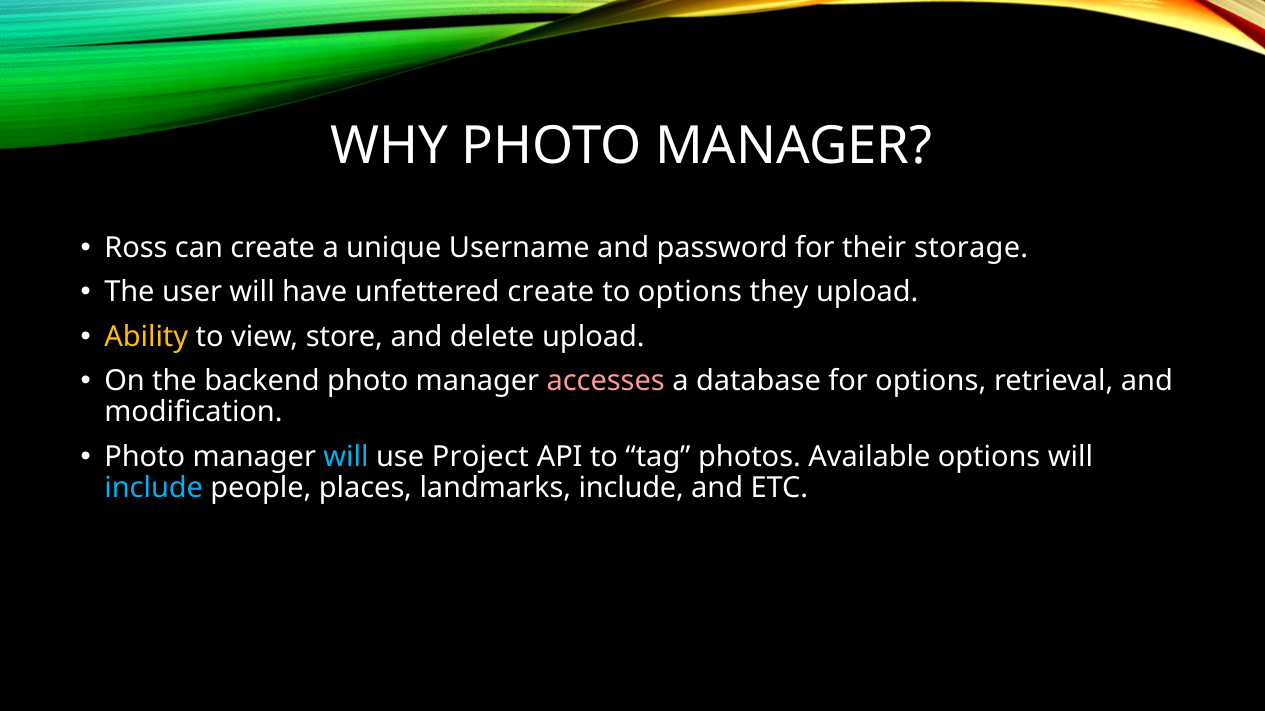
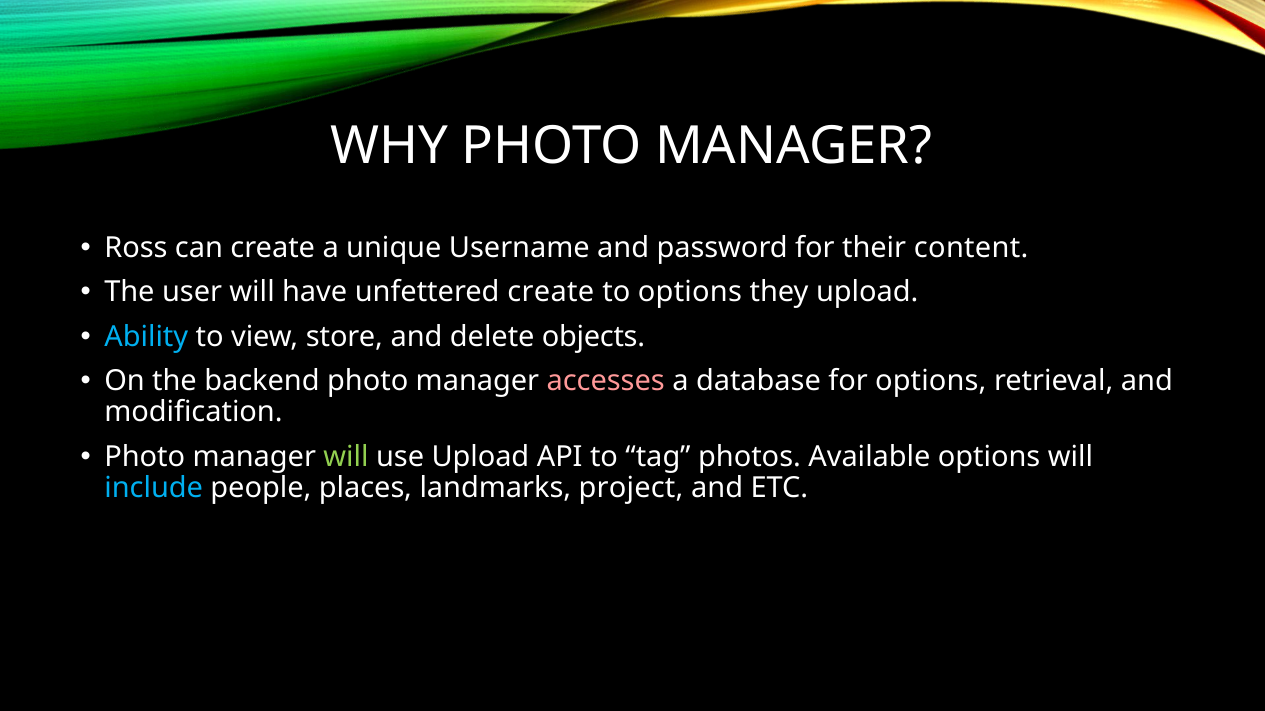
storage: storage -> content (971, 248)
Ability colour: yellow -> light blue (146, 337)
delete upload: upload -> objects (594, 337)
will colour: light blue -> light green (346, 457)
use Project: Project -> Upload (480, 457)
landmarks include: include -> project (631, 488)
